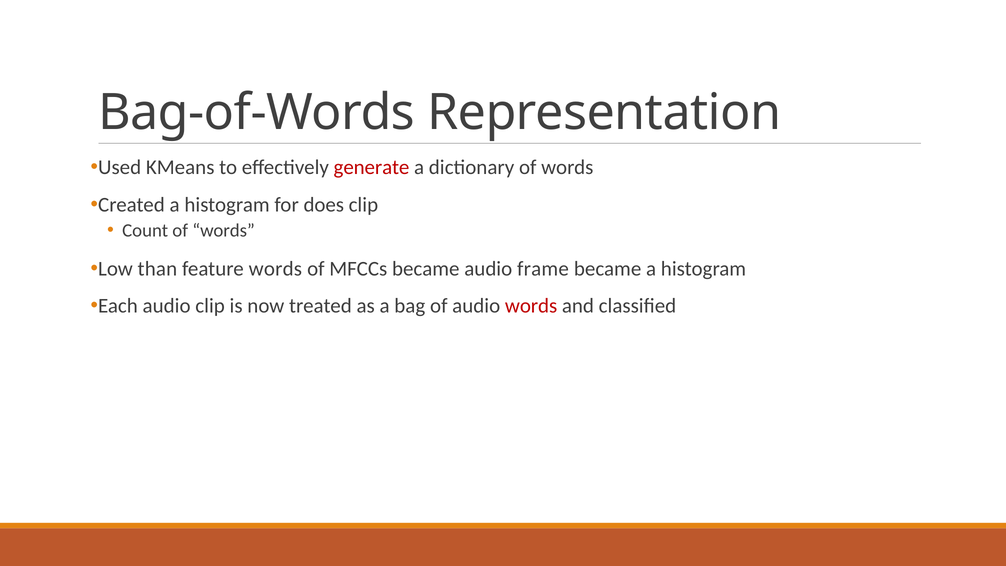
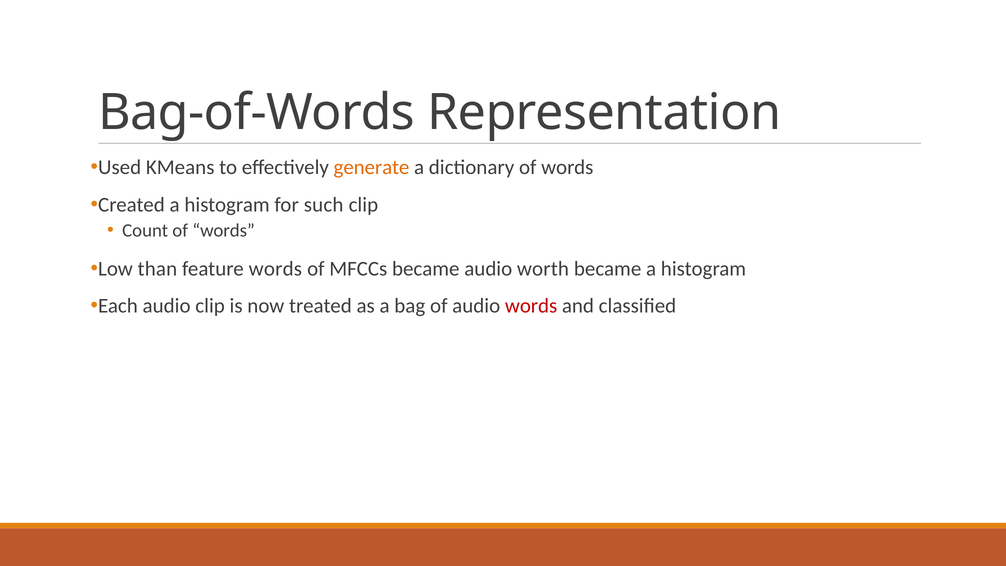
generate colour: red -> orange (372, 167)
does: does -> such (324, 205)
frame: frame -> worth (543, 269)
